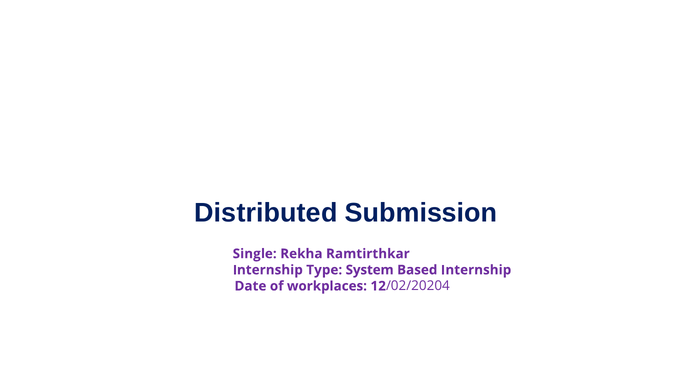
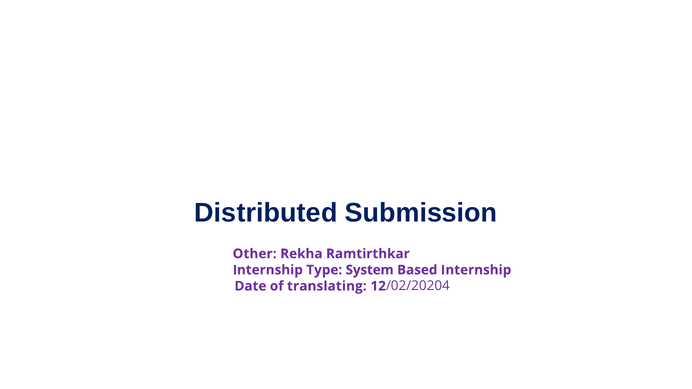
Single: Single -> Other (255, 254)
workplaces: workplaces -> translating (327, 286)
